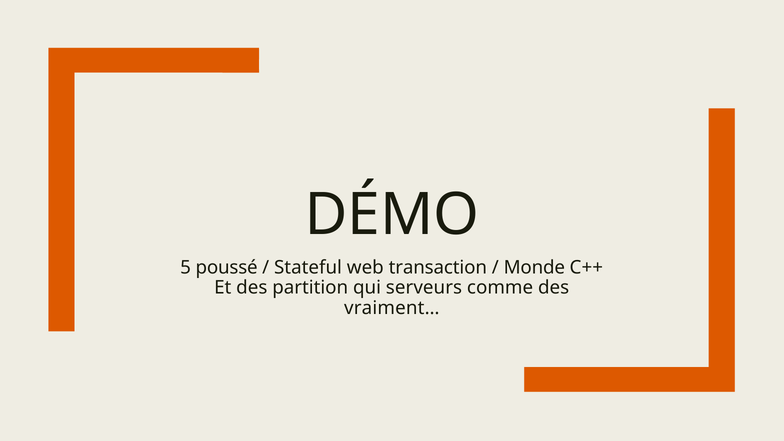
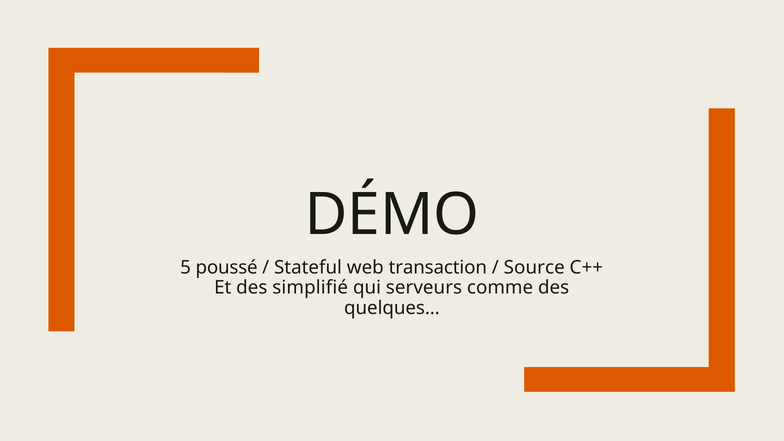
Monde: Monde -> Source (534, 268)
partition: partition -> simplifié (310, 288)
vraiment…: vraiment… -> quelques… (392, 308)
